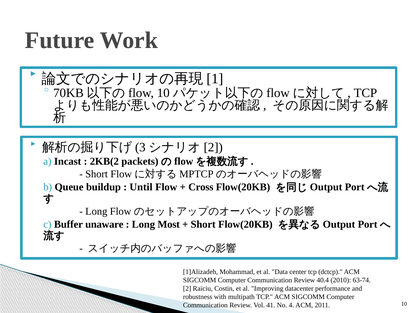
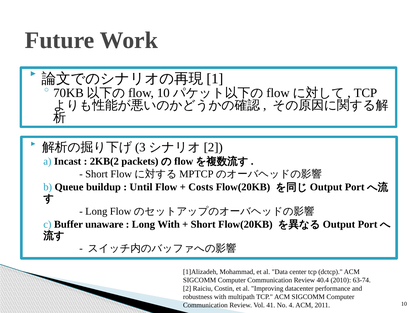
Cross: Cross -> Costs (201, 187)
Long Most: Most -> With (169, 224)
